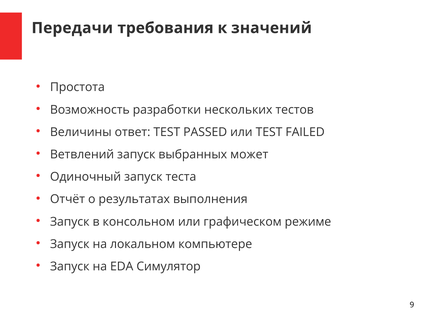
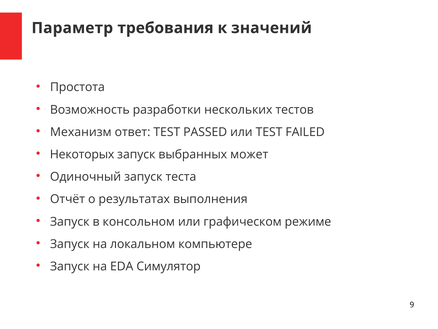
Передачи: Передачи -> Параметр (72, 28)
Величины: Величины -> Механизм (81, 132)
Ветвлений: Ветвлений -> Некоторых (82, 154)
